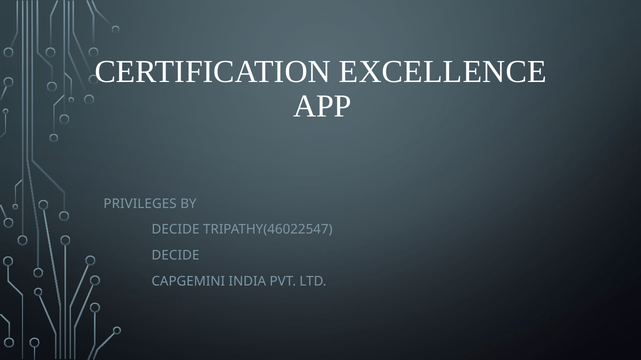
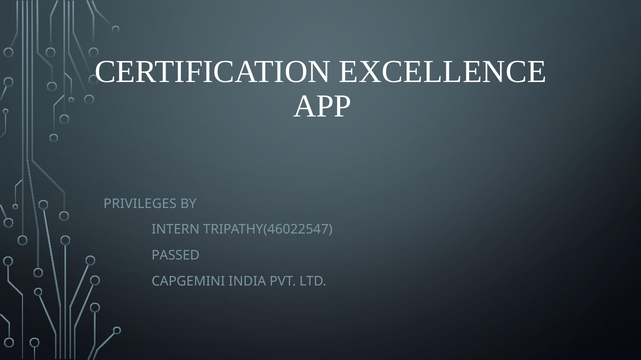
DECIDE: DECIDE -> INTERN (176, 230)
DECIDE: DECIDE -> PASSED (176, 256)
